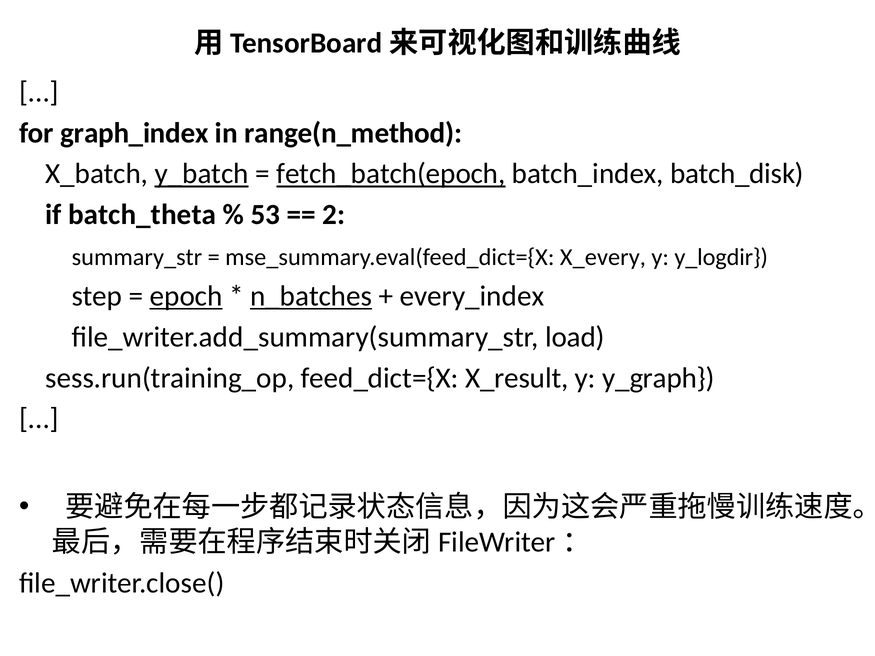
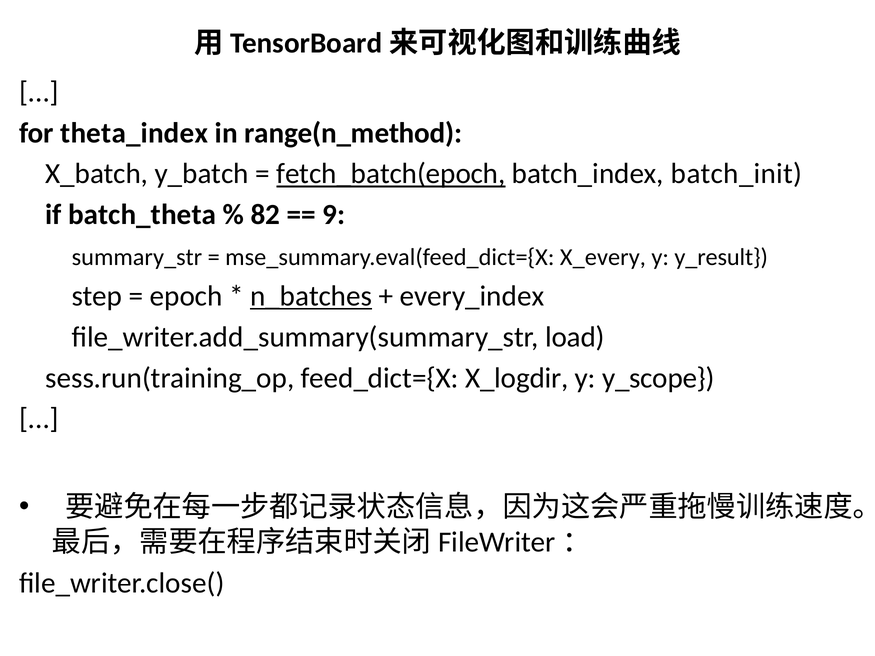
graph_index: graph_index -> theta_index (134, 133)
y_batch underline: present -> none (202, 174)
batch_disk: batch_disk -> batch_init (737, 174)
53: 53 -> 82 (265, 215)
2: 2 -> 9 (334, 215)
y_logdir: y_logdir -> y_result (721, 257)
epoch underline: present -> none (186, 296)
X_result: X_result -> X_logdir (517, 378)
y_graph: y_graph -> y_scope (658, 378)
